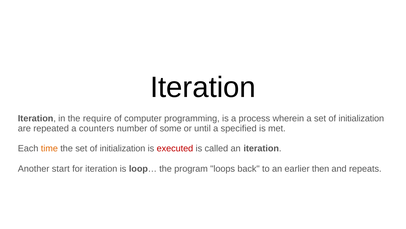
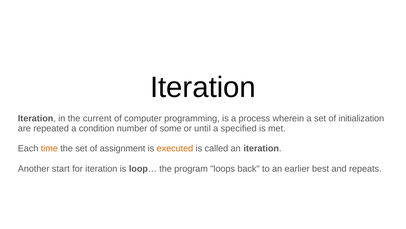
require: require -> current (97, 118)
counters: counters -> condition (97, 128)
the set of initialization: initialization -> assignment (123, 148)
executed colour: red -> orange (175, 148)
then: then -> best (321, 168)
